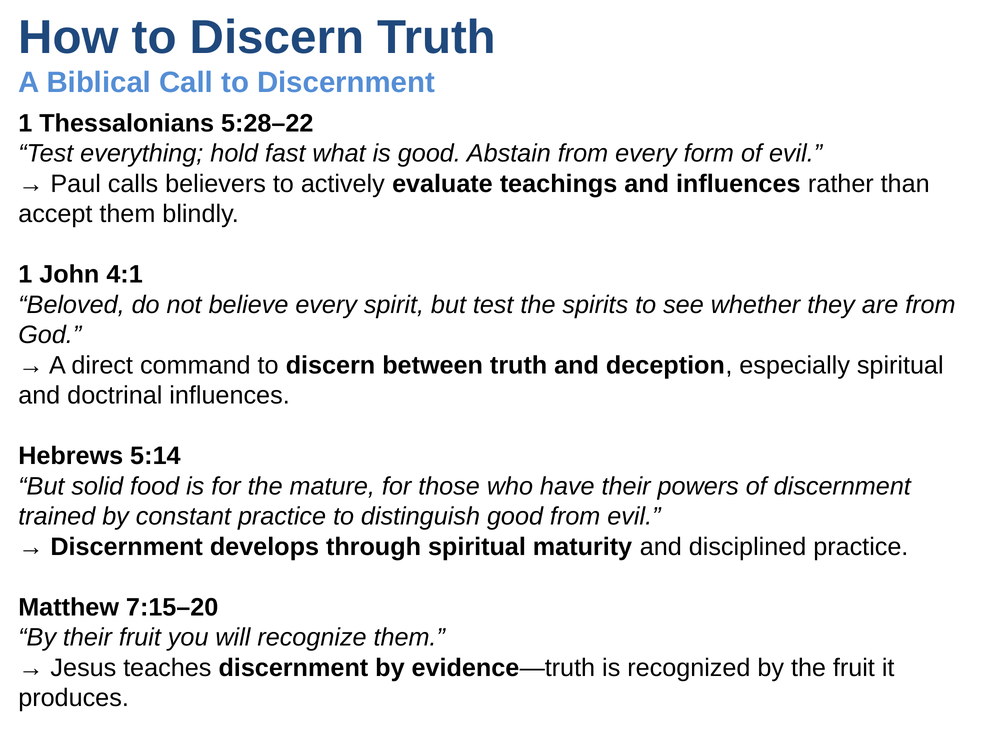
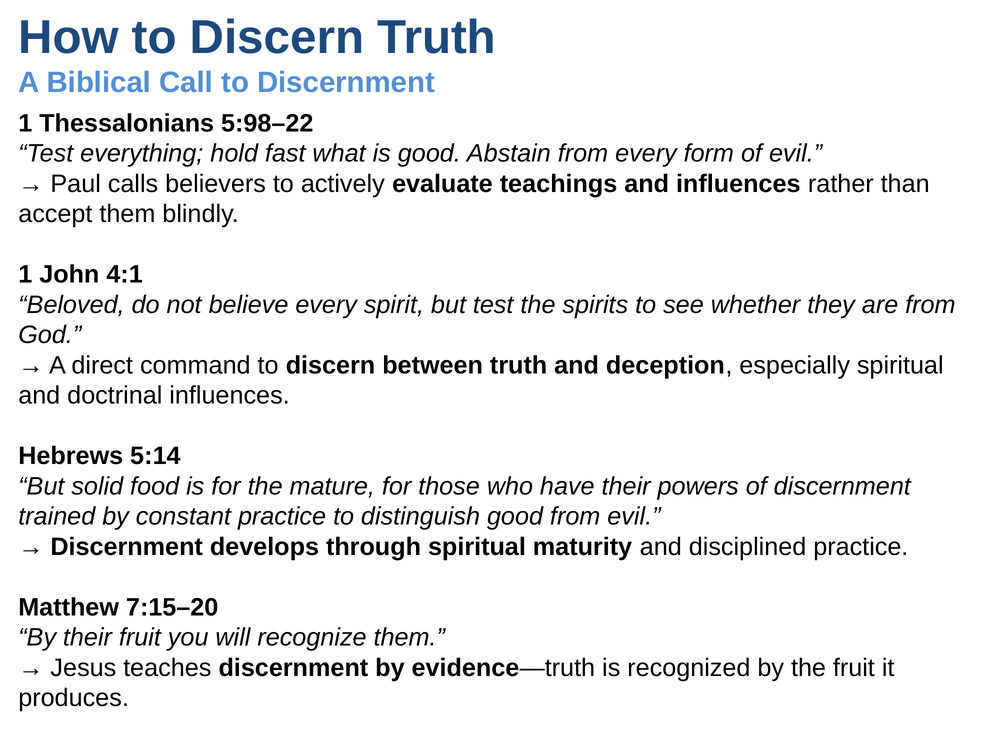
5:28–22: 5:28–22 -> 5:98–22 (267, 123)
